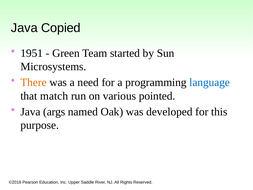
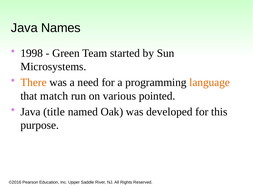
Copied: Copied -> Names (61, 28)
1951: 1951 -> 1998 (32, 53)
language colour: blue -> orange (210, 82)
args: args -> title (54, 112)
